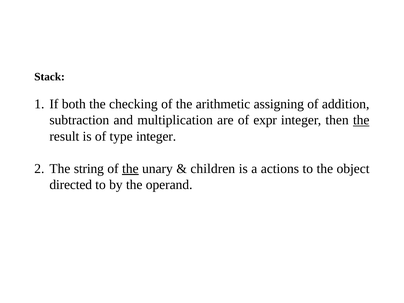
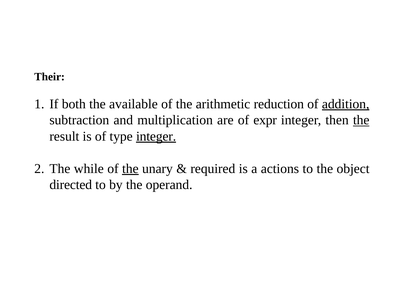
Stack: Stack -> Their (50, 77)
checking: checking -> available (133, 104)
assigning: assigning -> reduction (279, 104)
addition underline: none -> present (346, 104)
integer underline: none -> present (156, 136)
string: string -> while (89, 169)
children: children -> required (213, 169)
